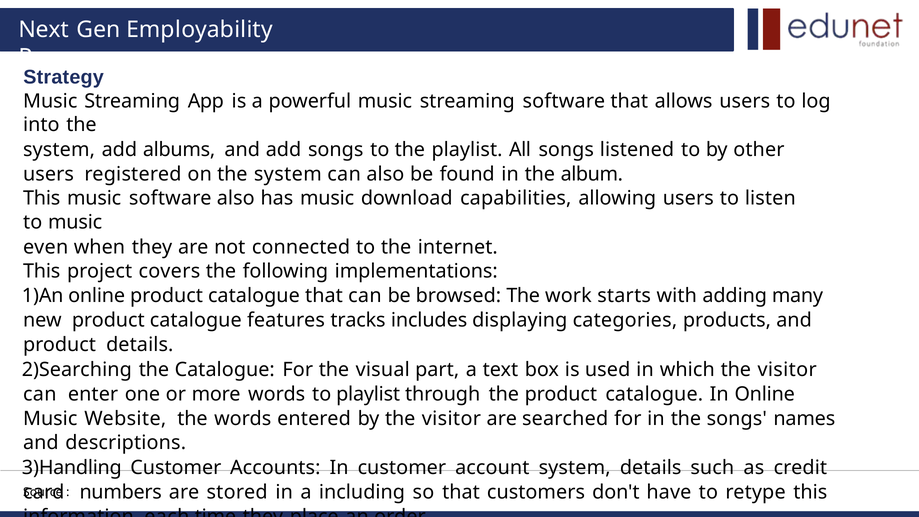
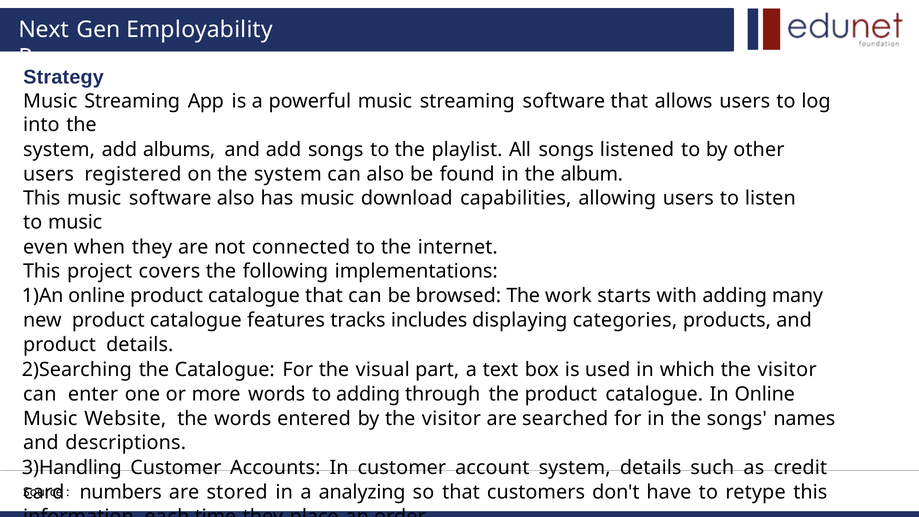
to playlist: playlist -> adding (368, 394)
including: including -> analyzing (362, 492)
